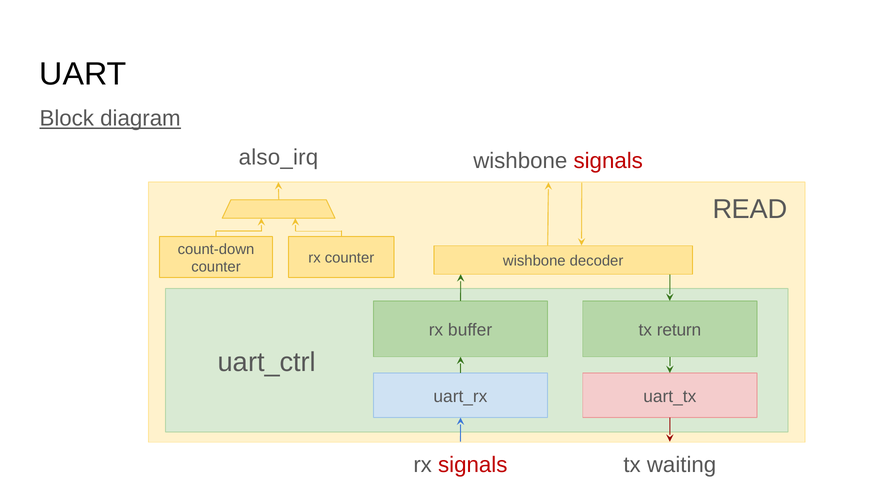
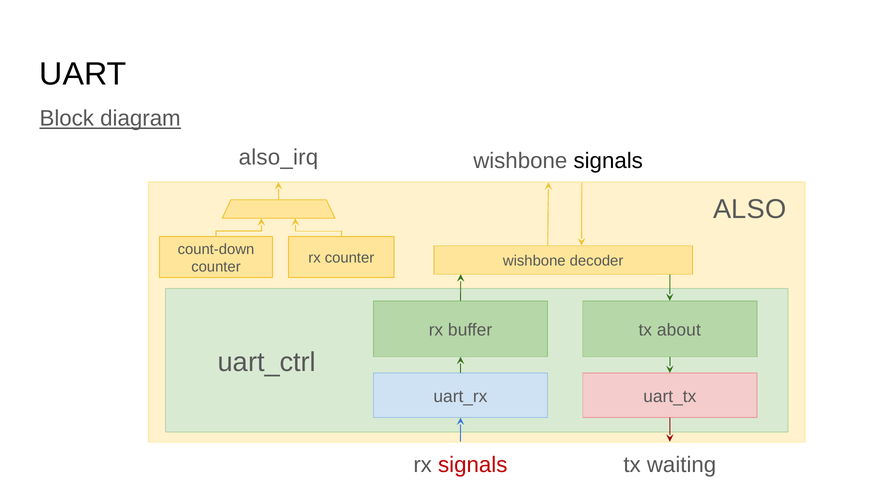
signals colour: red -> black (608, 161)
READ: READ -> ALSO (750, 209)
return: return -> about (679, 330)
